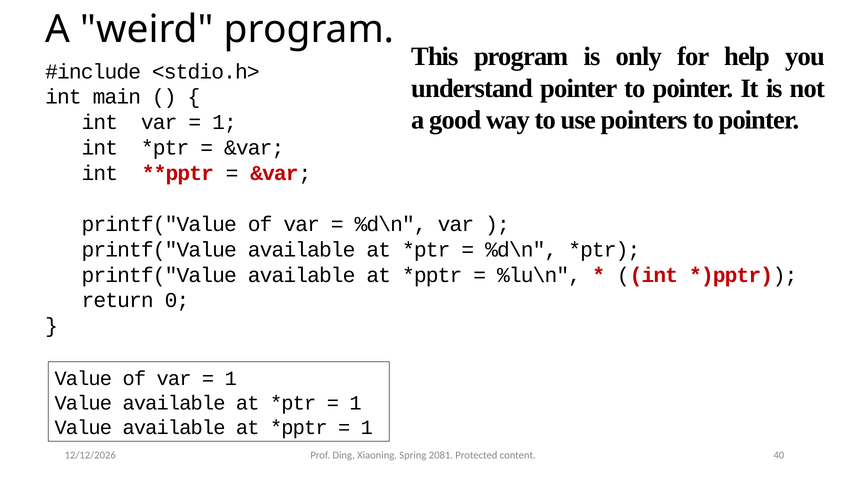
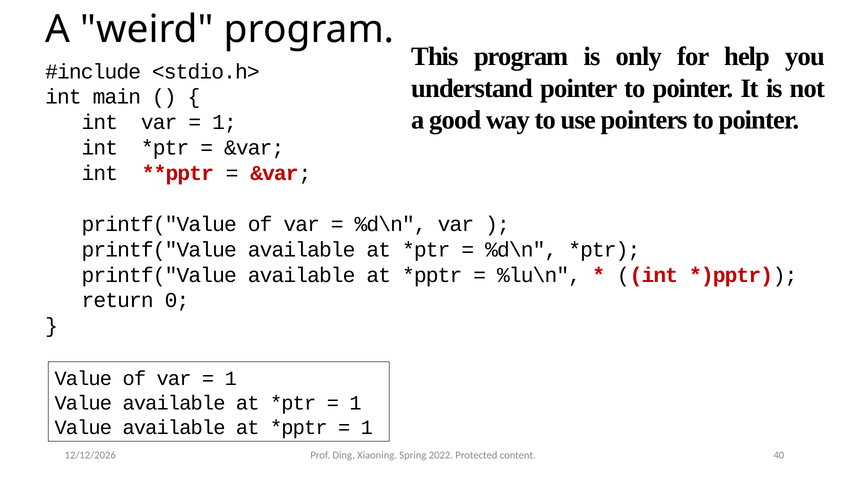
2081: 2081 -> 2022 (441, 456)
